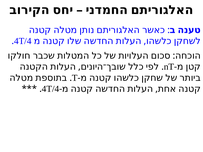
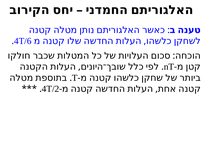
4T/4: 4T/4 -> 4T/6 (23, 41)
4T/4: 4T/4 -> 4T/2 (50, 89)
